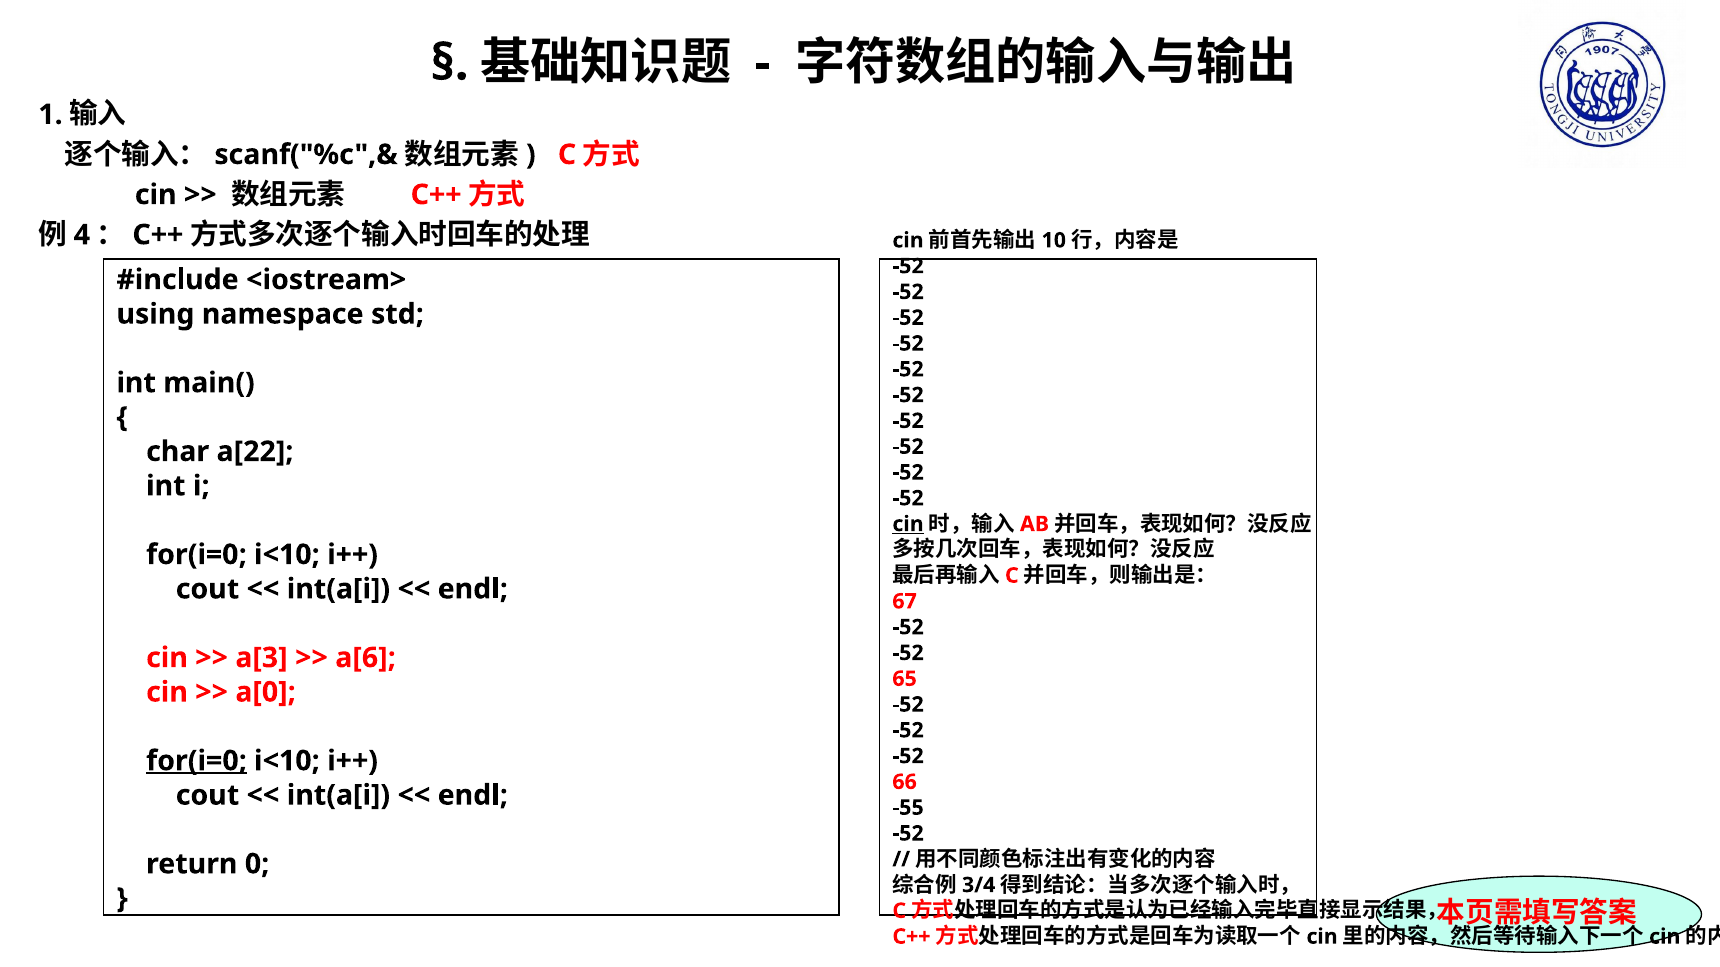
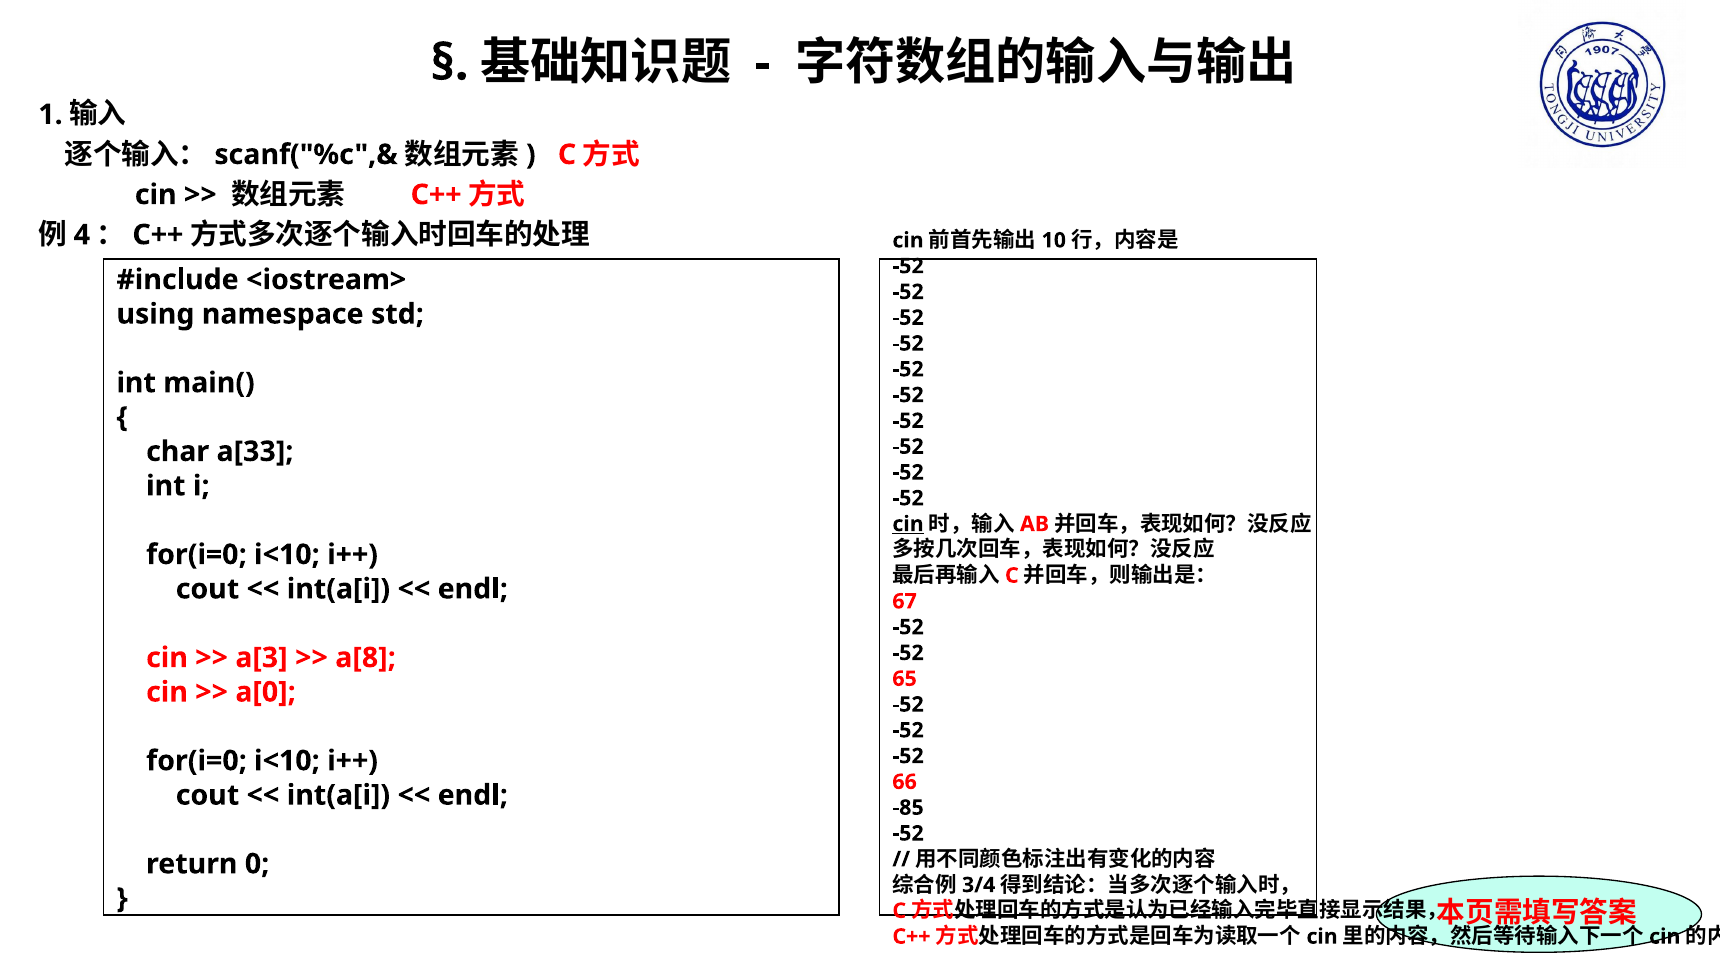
a[22: a[22 -> a[33 (255, 452)
a[6: a[6 -> a[8 (366, 658)
for(i=0 underline: present -> none (196, 761)
-55: -55 -> -85 (908, 808)
